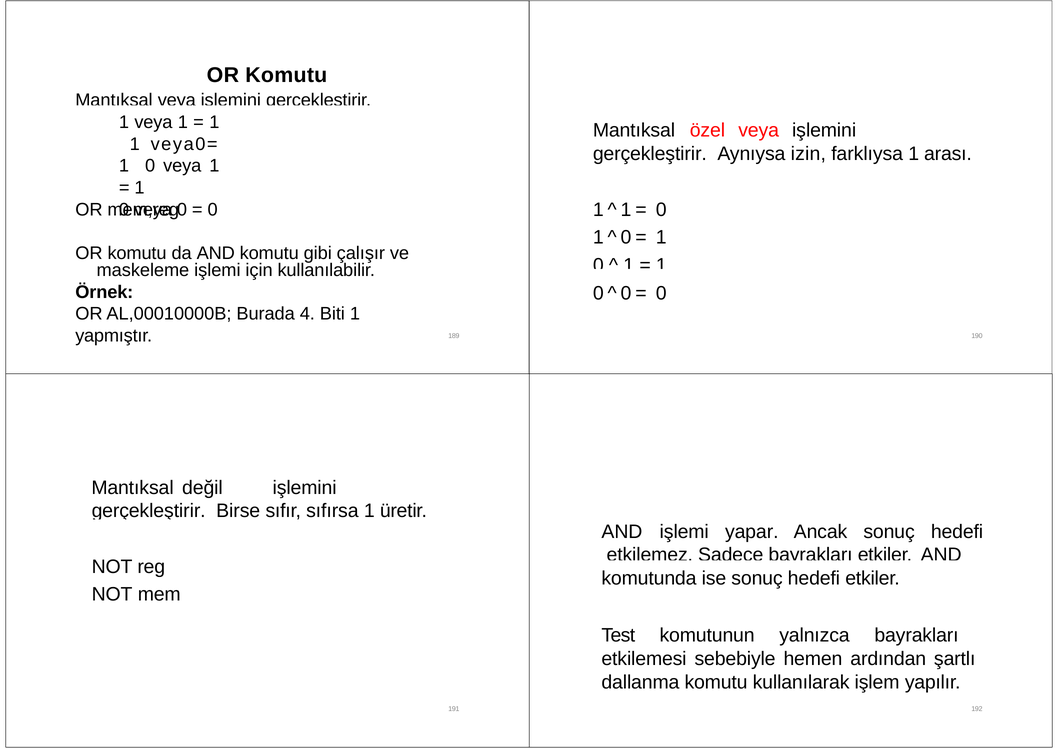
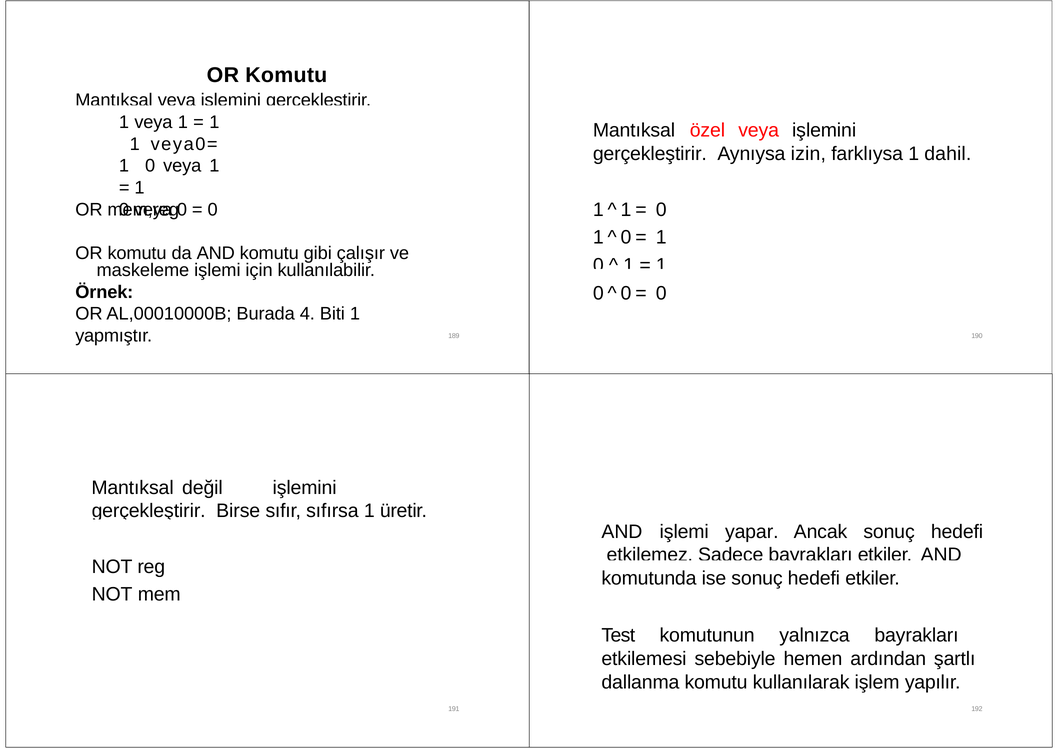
arası: arası -> dahil (948, 154)
